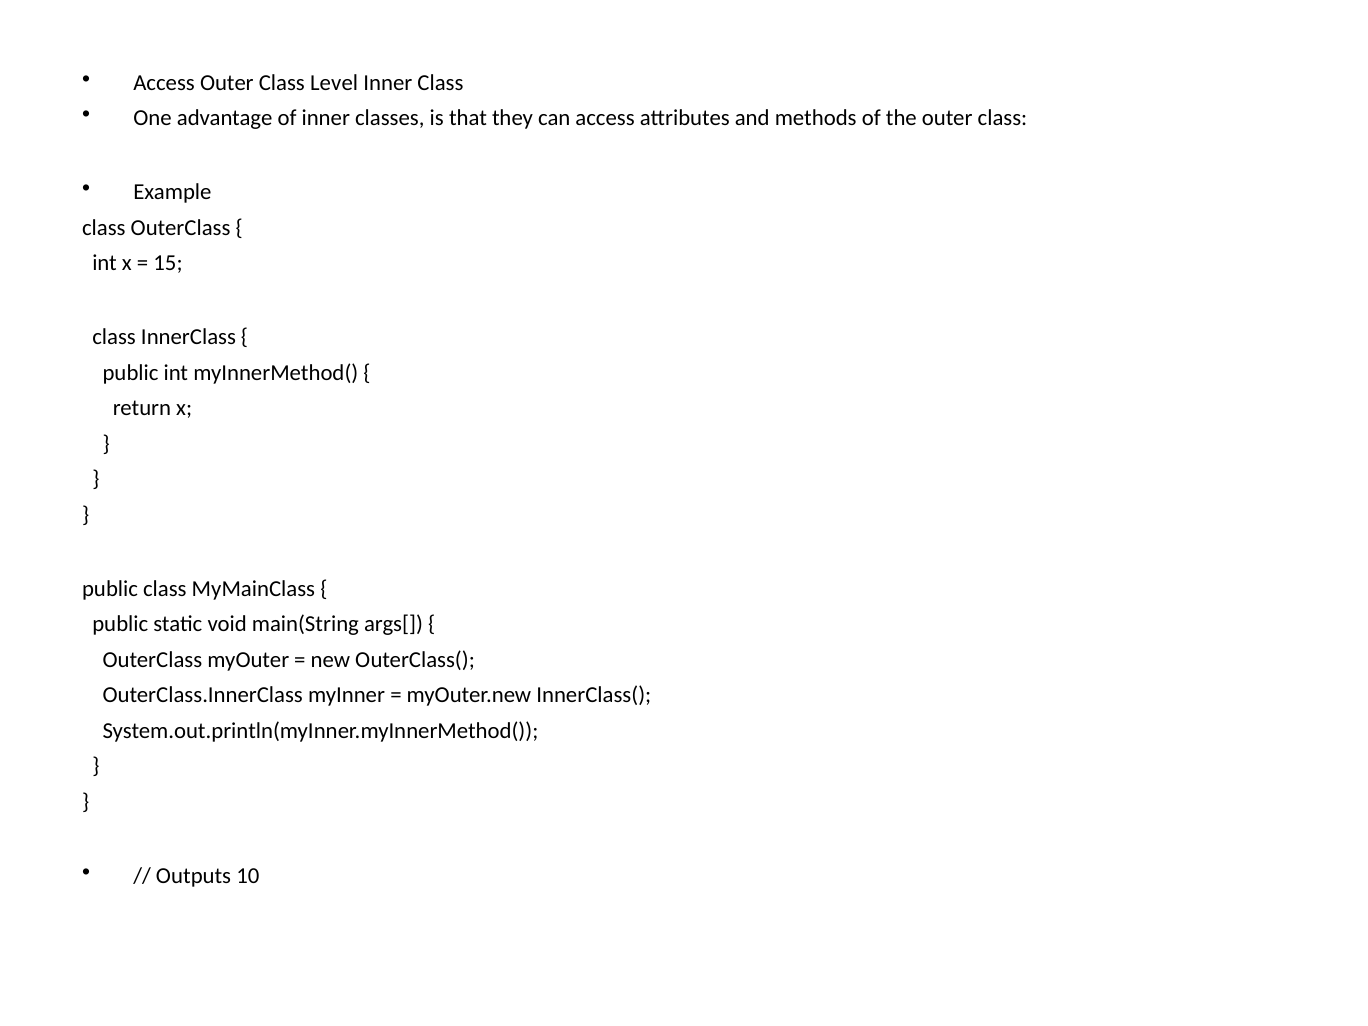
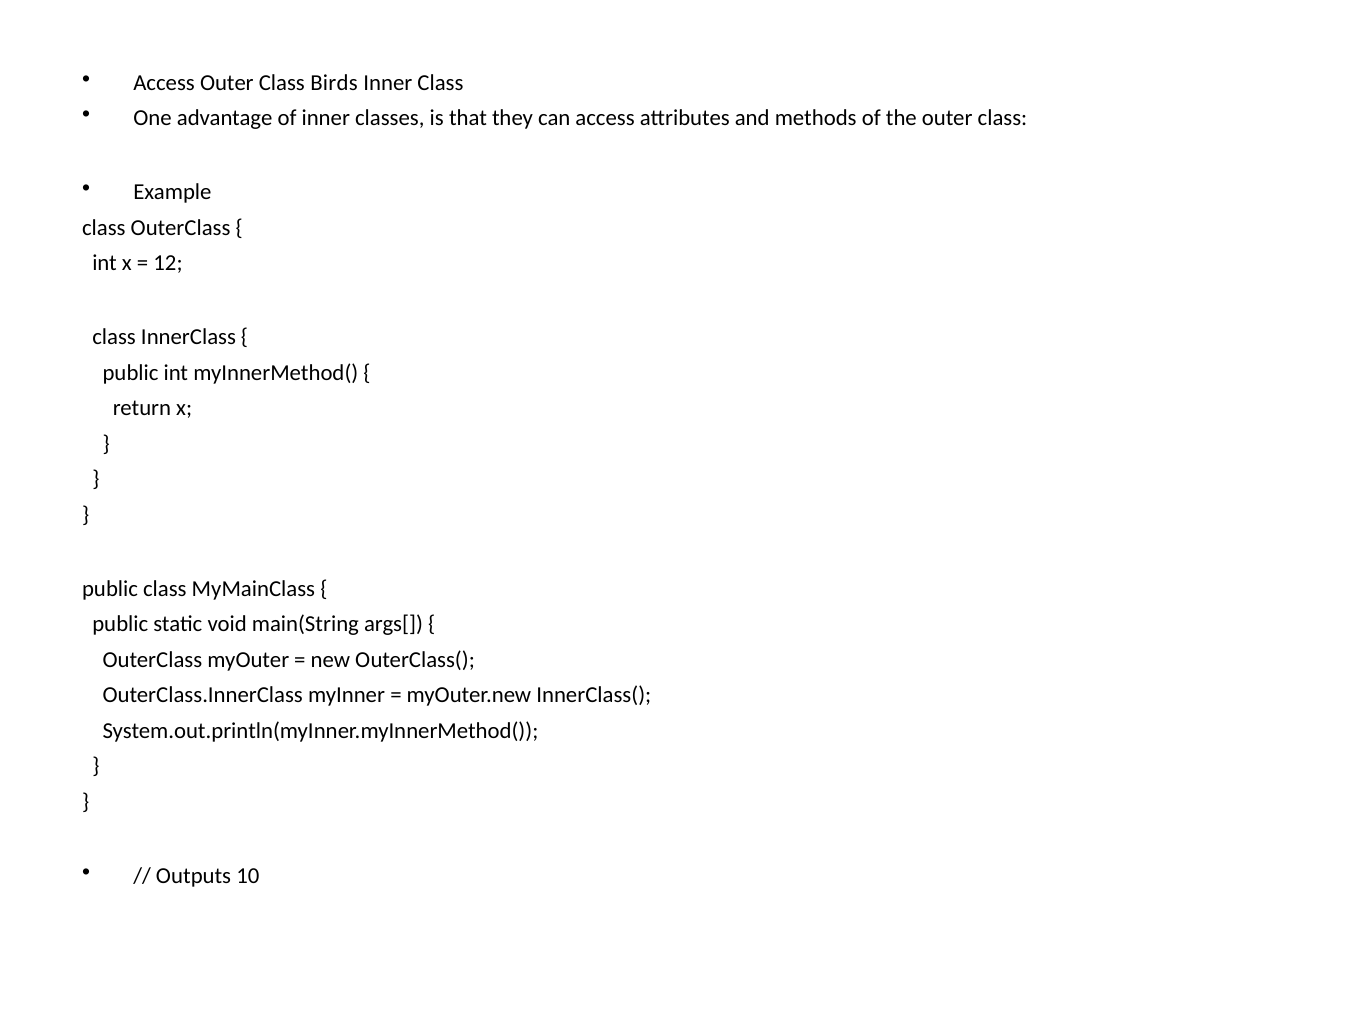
Level: Level -> Birds (334, 83)
15: 15 -> 12 (168, 263)
